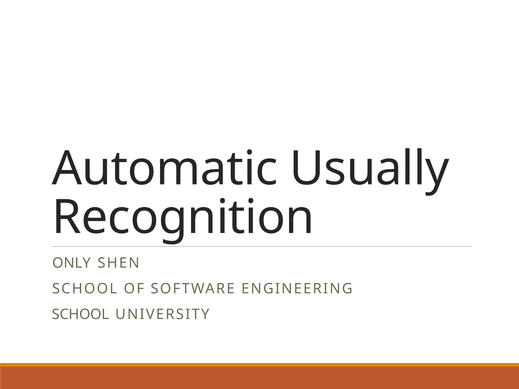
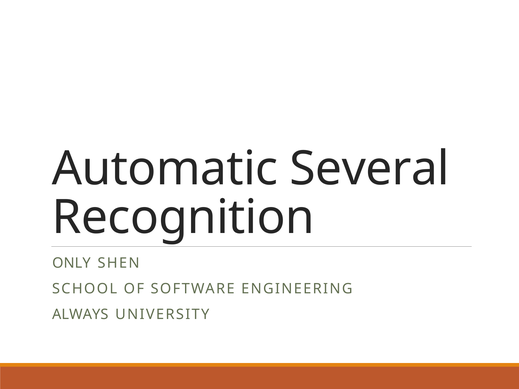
Usually: Usually -> Several (370, 169)
SCHOOL: SCHOOL -> ALWAYS (80, 315)
